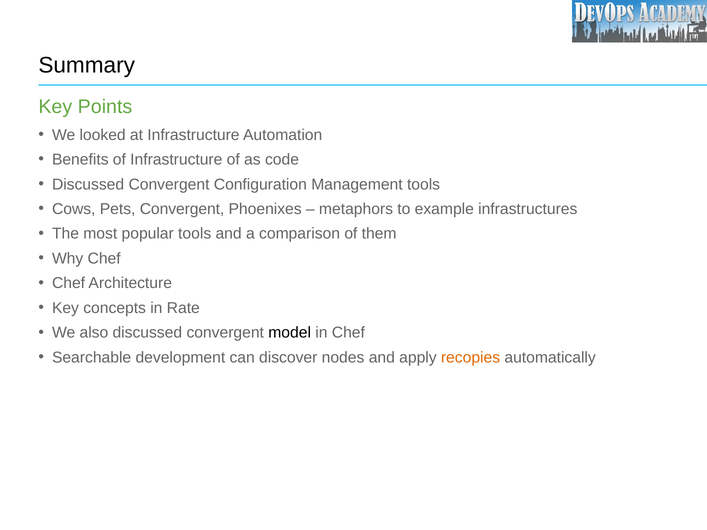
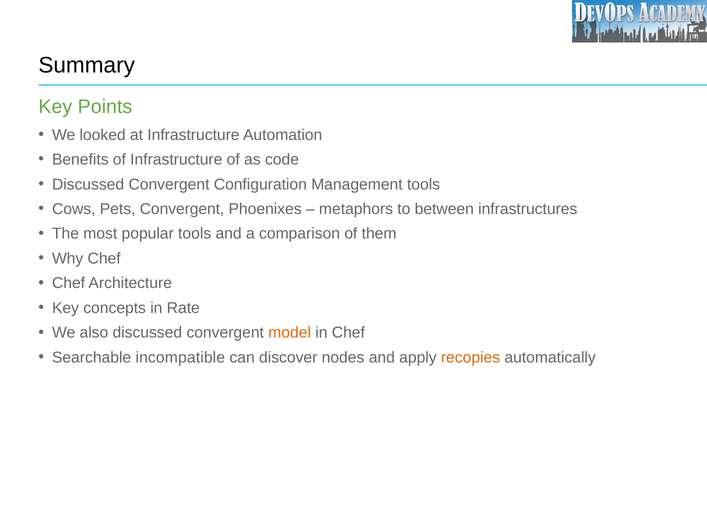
example: example -> between (444, 209)
model colour: black -> orange (290, 333)
development: development -> incompatible (180, 358)
